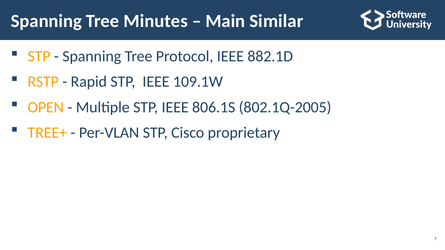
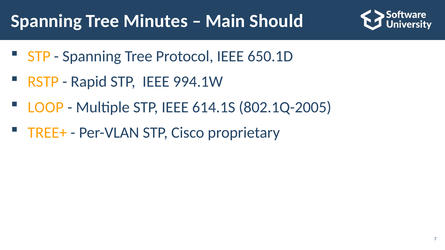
Similar: Similar -> Should (276, 21)
882.1D: 882.1D -> 650.1D (270, 56)
109.1W: 109.1W -> 994.1W (198, 82)
OPEN: OPEN -> LOOP (46, 107)
806.1S: 806.1S -> 614.1S (214, 107)
